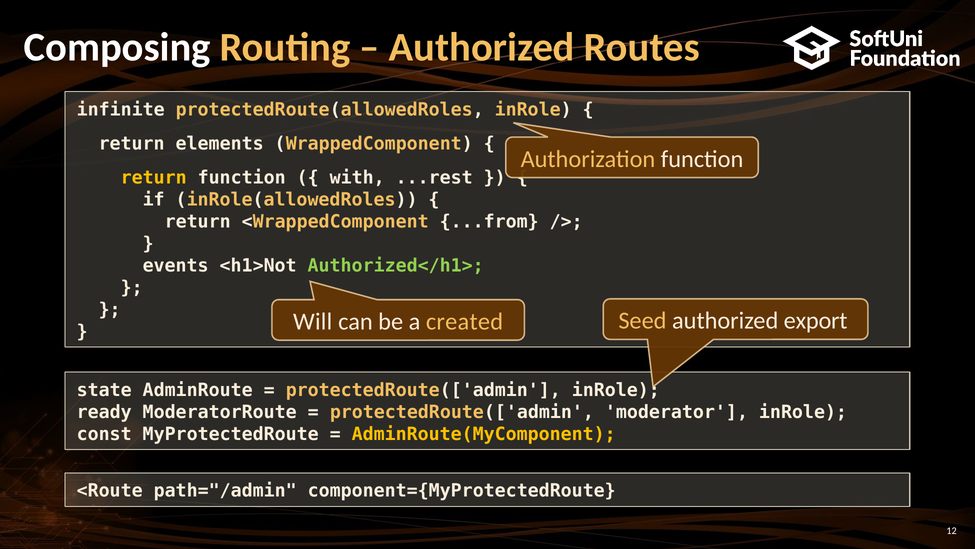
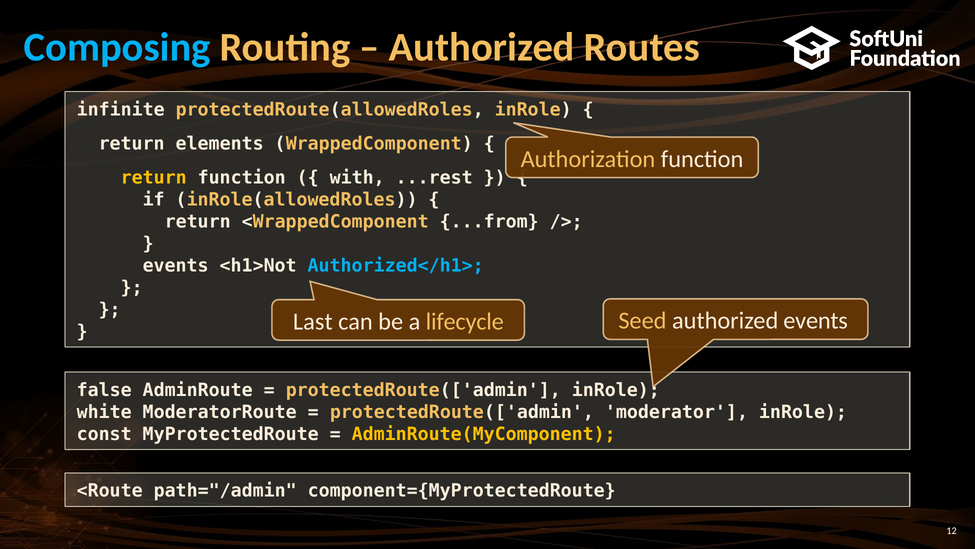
Composing colour: white -> light blue (117, 47)
Authorized</h1> colour: light green -> light blue (396, 265)
authorized export: export -> events (816, 321)
Will: Will -> Last (313, 321)
created: created -> lifecycle (465, 321)
state: state -> false (104, 390)
ready: ready -> white (104, 412)
